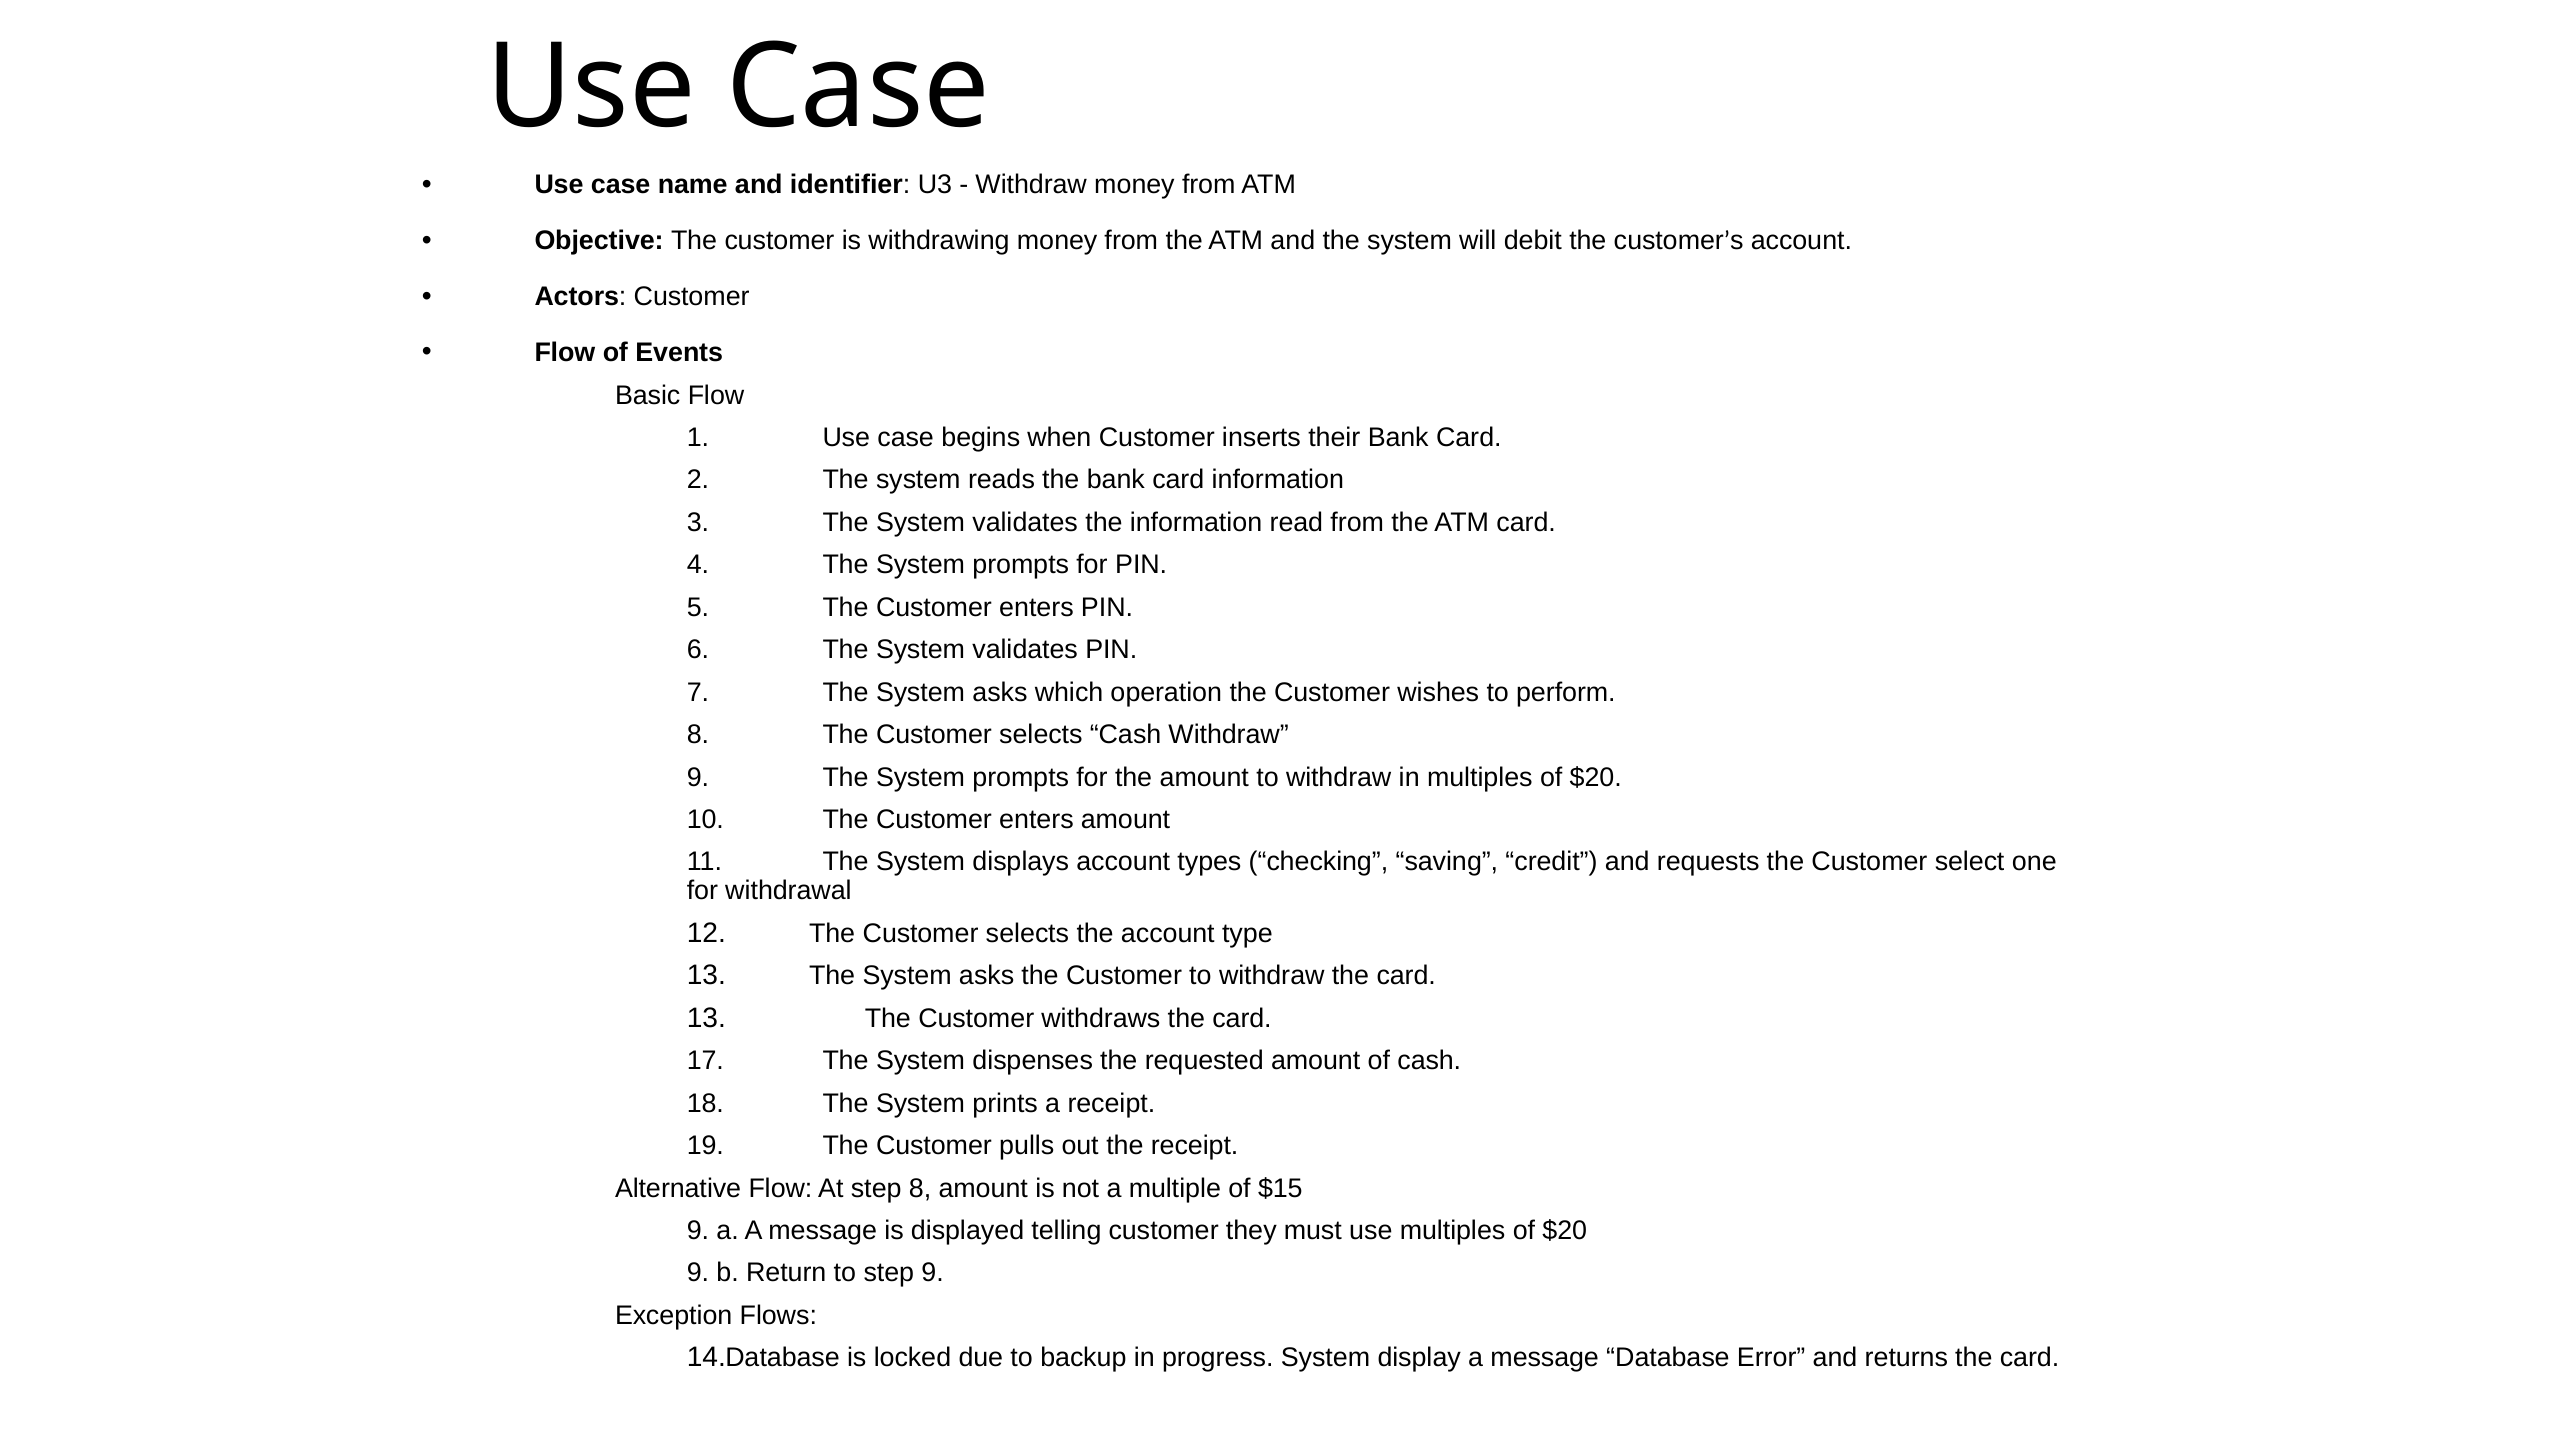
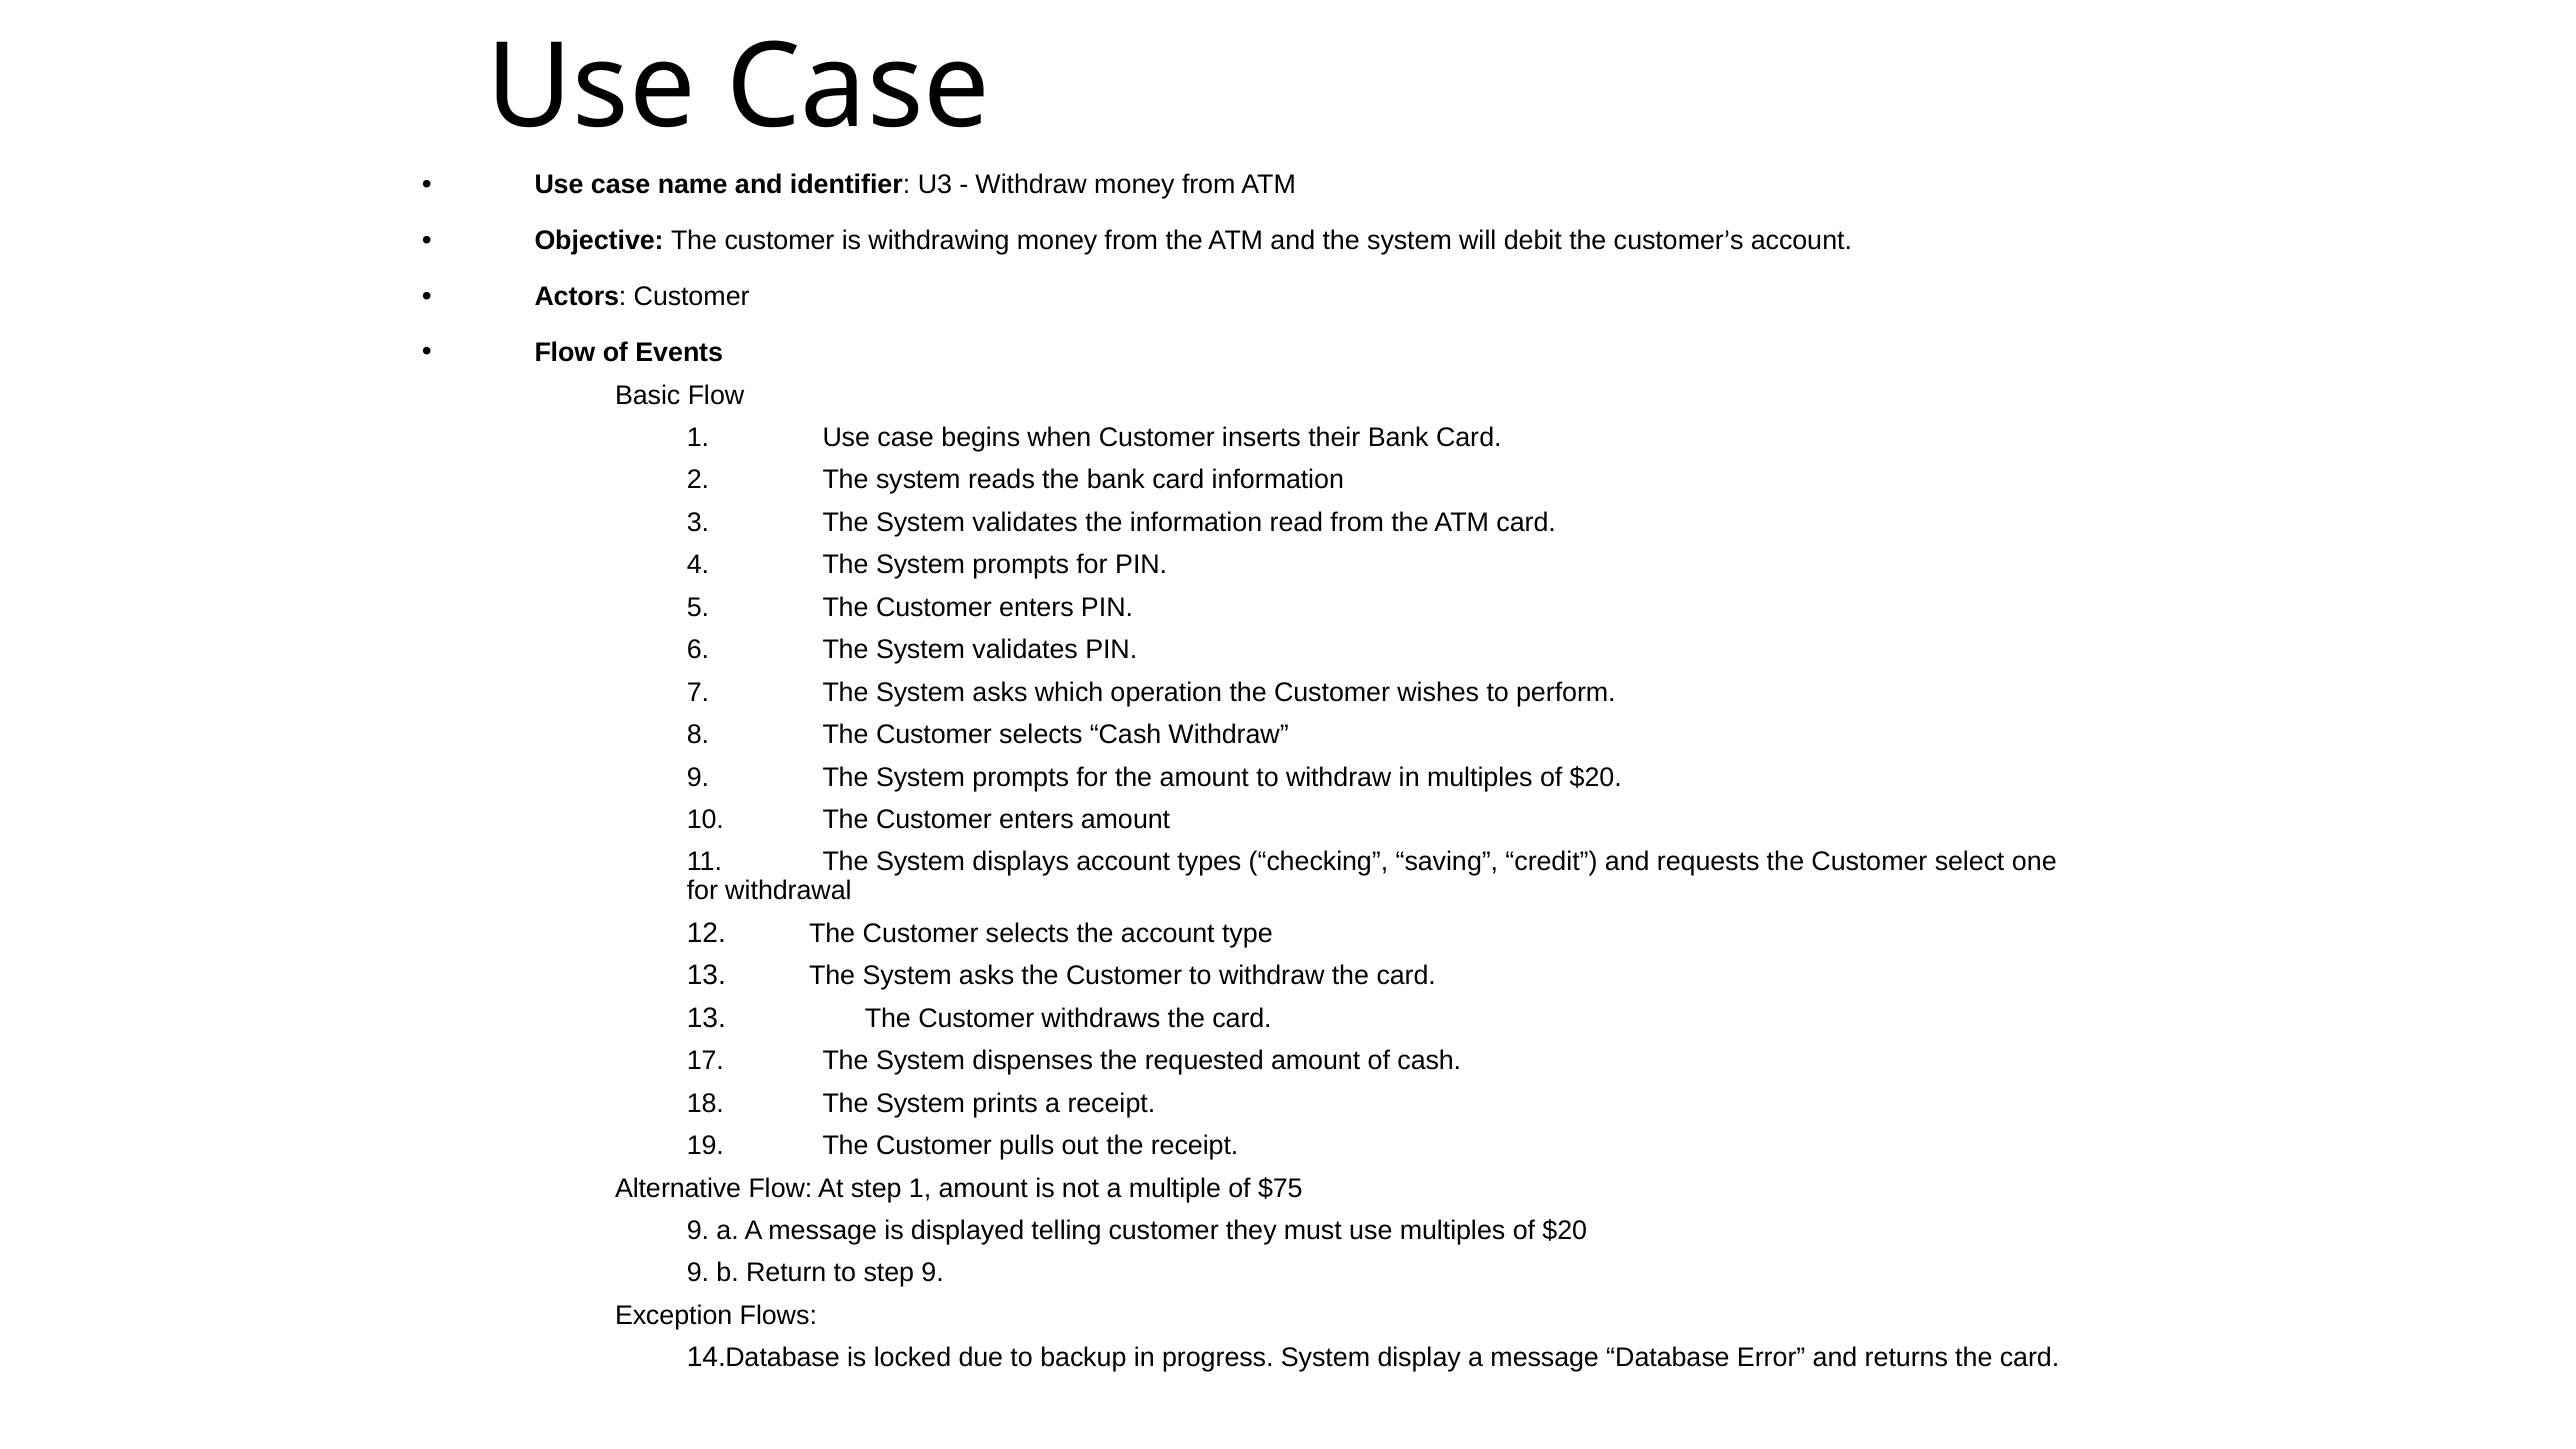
step 8: 8 -> 1 (920, 1188)
$15: $15 -> $75 (1280, 1188)
